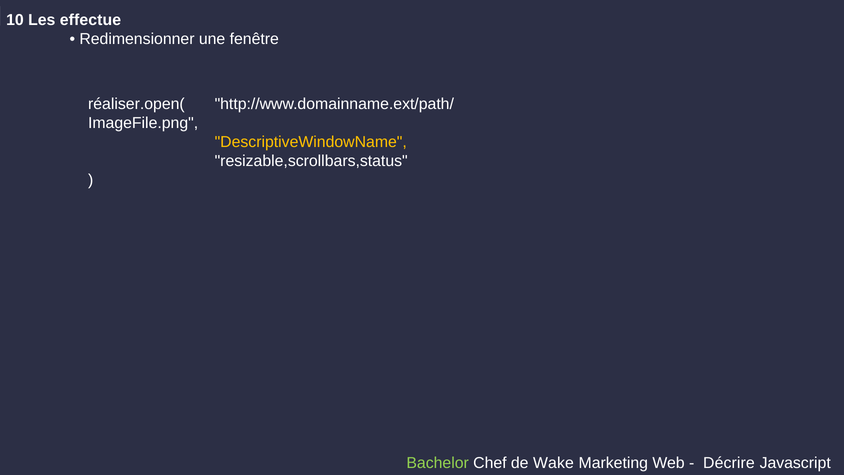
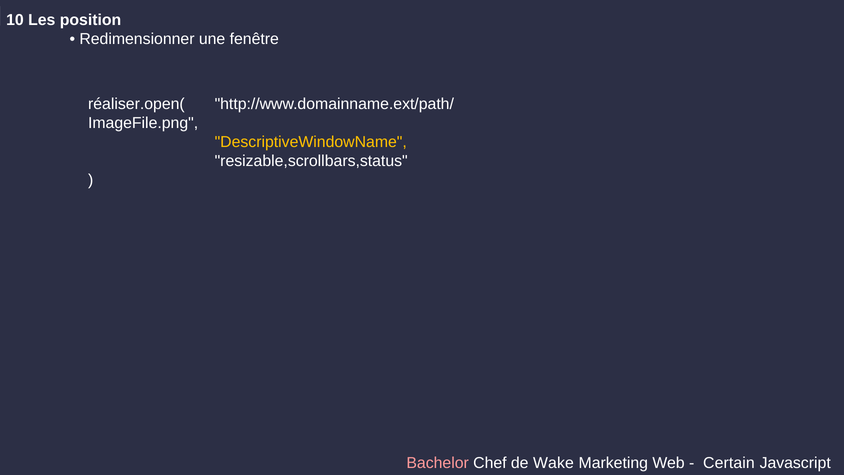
effectue: effectue -> position (91, 20)
Bachelor colour: light green -> pink (438, 463)
Décrire: Décrire -> Certain (729, 463)
